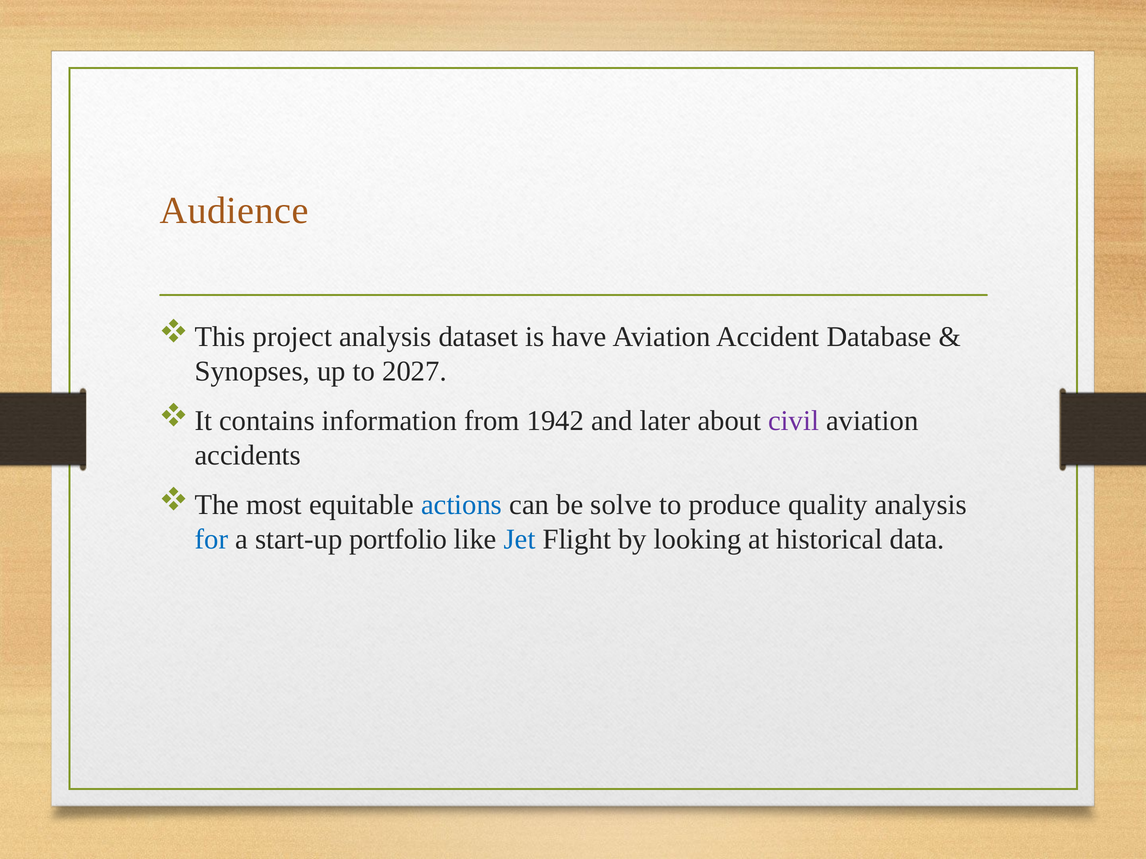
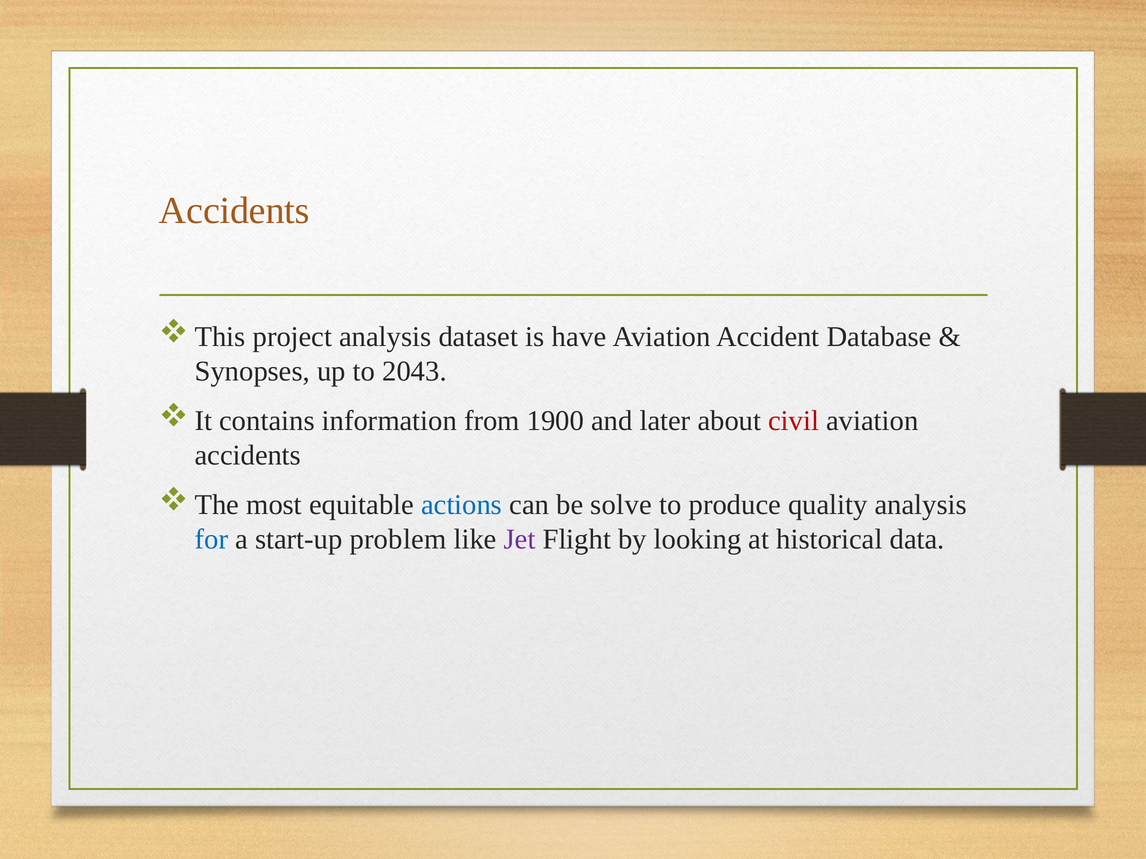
Audience: Audience -> Accidents (234, 211)
2027: 2027 -> 2043 (414, 371)
1942: 1942 -> 1900 (555, 421)
civil colour: purple -> red (794, 421)
portfolio: portfolio -> problem (398, 539)
Jet colour: blue -> purple (520, 539)
